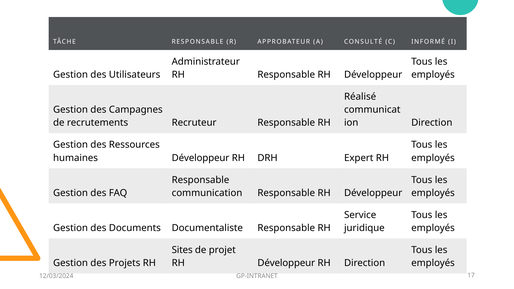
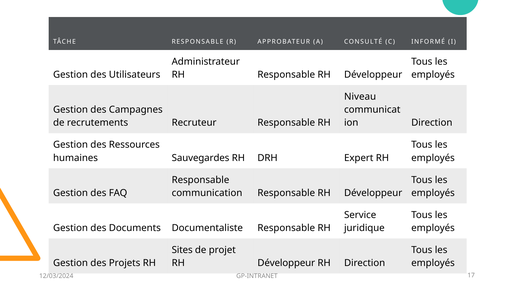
Réalisé: Réalisé -> Niveau (360, 97)
humaines Développeur: Développeur -> Sauvegardes (201, 158)
